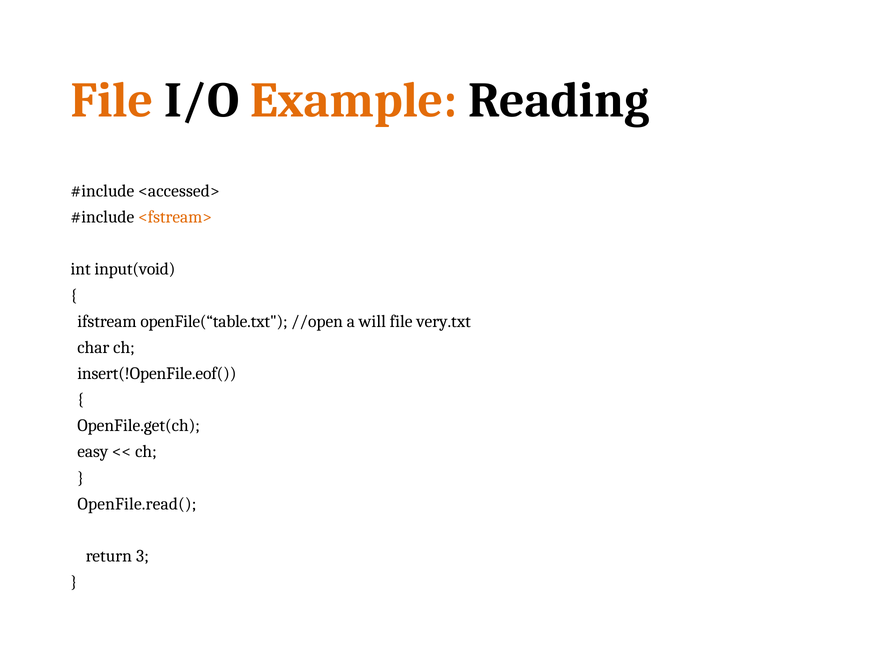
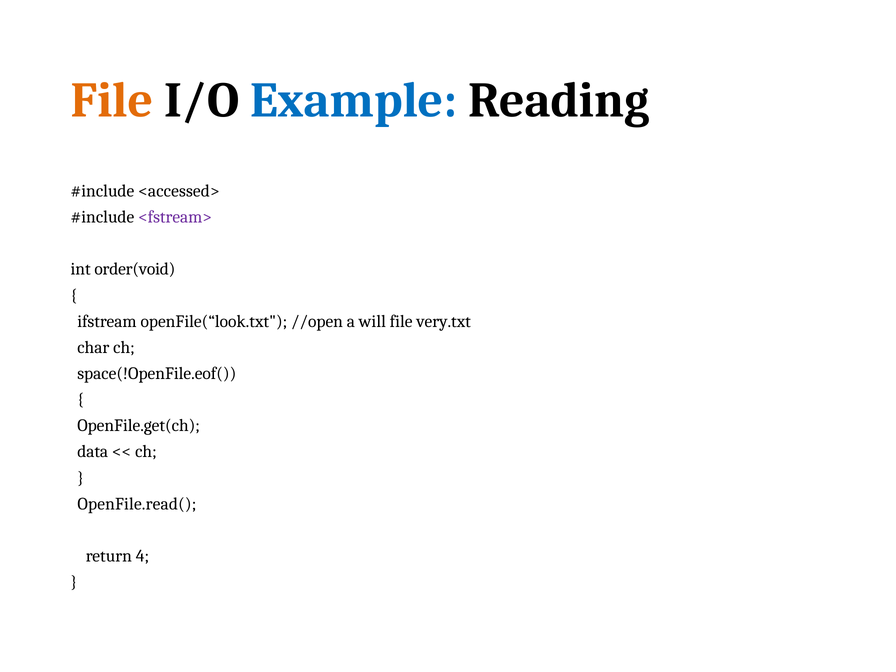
Example colour: orange -> blue (354, 100)
<fstream> colour: orange -> purple (175, 217)
input(void: input(void -> order(void (135, 269)
openFile(“table.txt: openFile(“table.txt -> openFile(“look.txt (214, 321)
insert(!OpenFile.eof(: insert(!OpenFile.eof( -> space(!OpenFile.eof( (157, 373)
easy: easy -> data (93, 452)
3: 3 -> 4 (142, 556)
